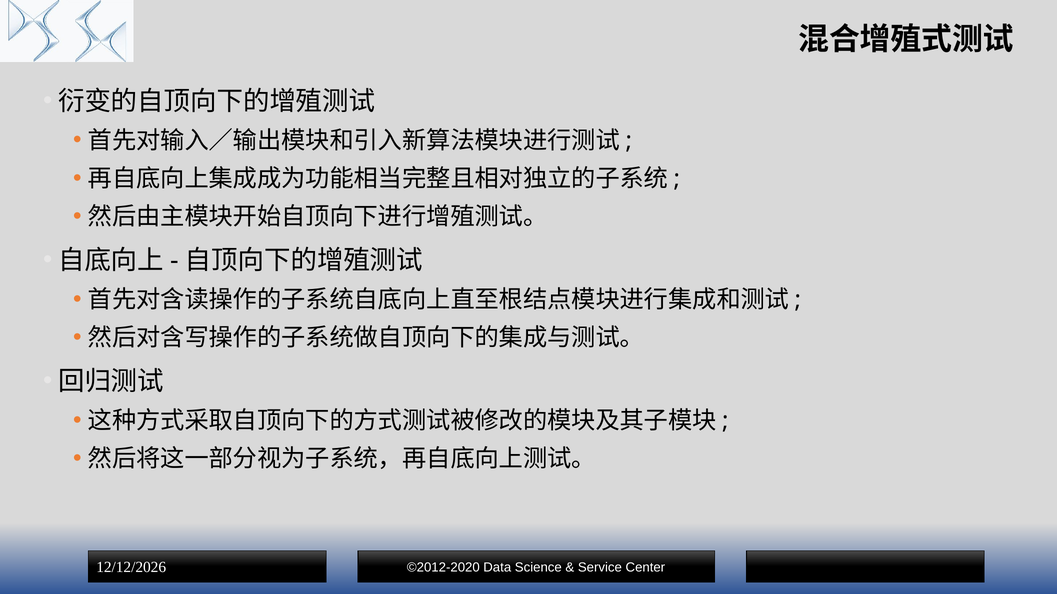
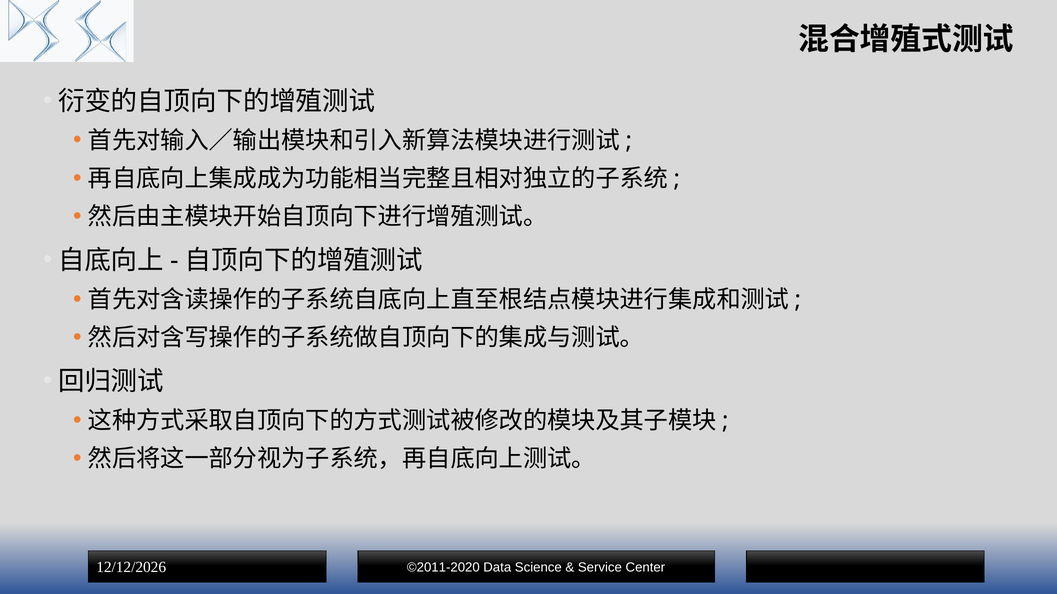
©2012-2020: ©2012-2020 -> ©2011-2020 (443, 568)
